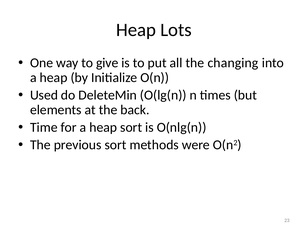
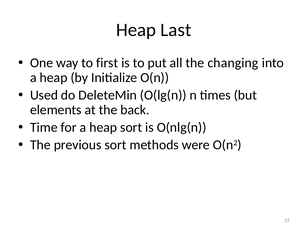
Lots: Lots -> Last (176, 30)
give: give -> first (107, 63)
